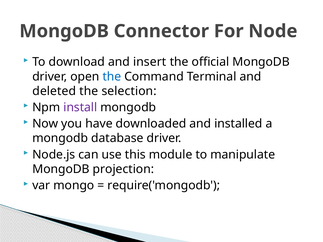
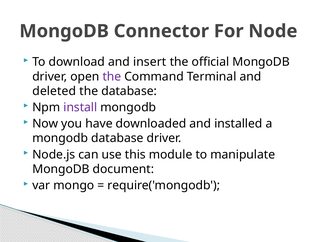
the colour: blue -> purple (112, 77)
the selection: selection -> database (129, 91)
projection: projection -> document (123, 169)
